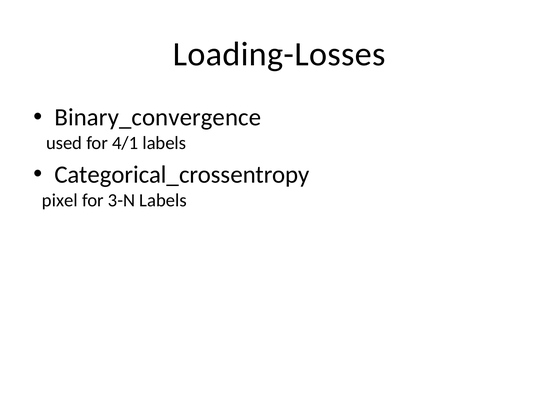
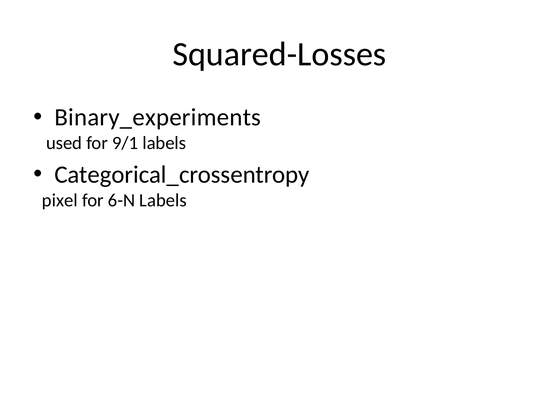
Loading-Losses: Loading-Losses -> Squared-Losses (279, 54)
Binary_convergence: Binary_convergence -> Binary_experiments (158, 117)
4/1: 4/1 -> 9/1 (125, 143)
3-N: 3-N -> 6-N (122, 200)
